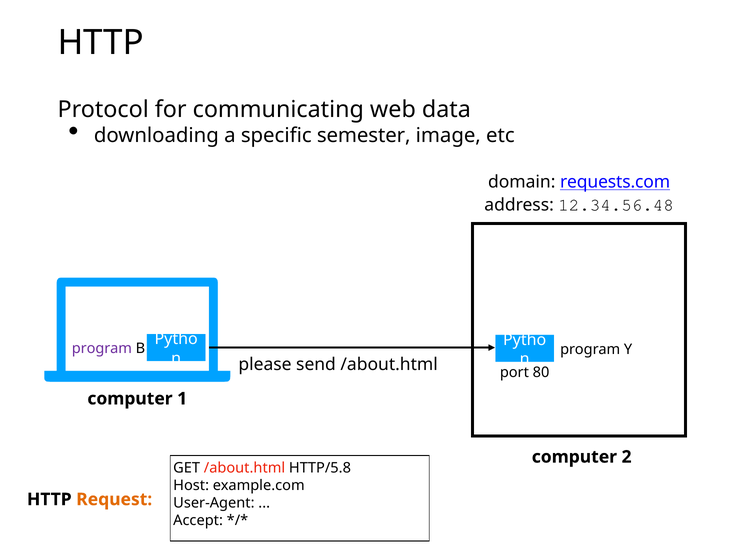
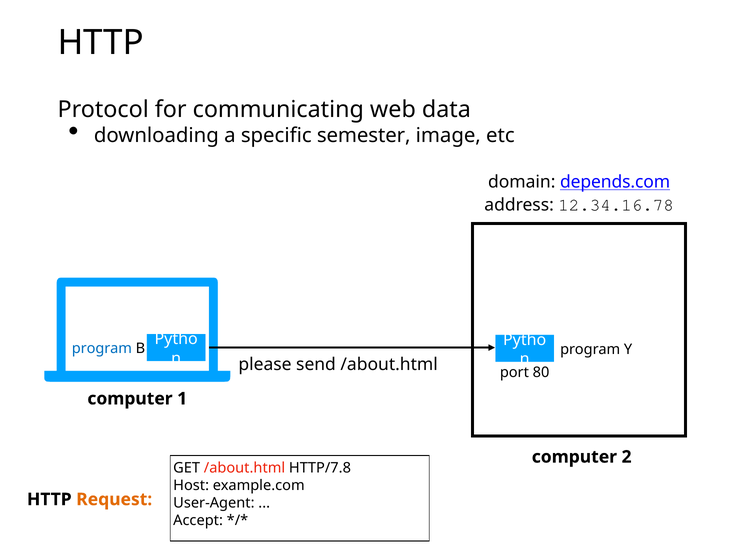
requests.com: requests.com -> depends.com (615, 182)
12.34.56.48: 12.34.56.48 -> 12.34.16.78 (616, 205)
program colour: purple -> blue (102, 349)
HTTP/5.8: HTTP/5.8 -> HTTP/7.8 (320, 469)
